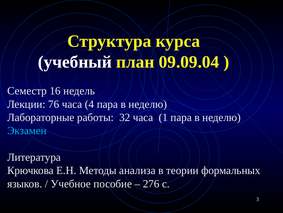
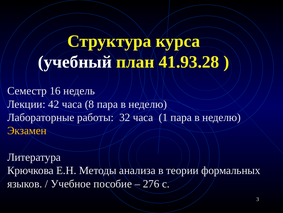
09.09.04: 09.09.04 -> 41.93.28 (189, 62)
76: 76 -> 42 (54, 104)
4: 4 -> 8 (90, 104)
Экзамен colour: light blue -> yellow (27, 130)
